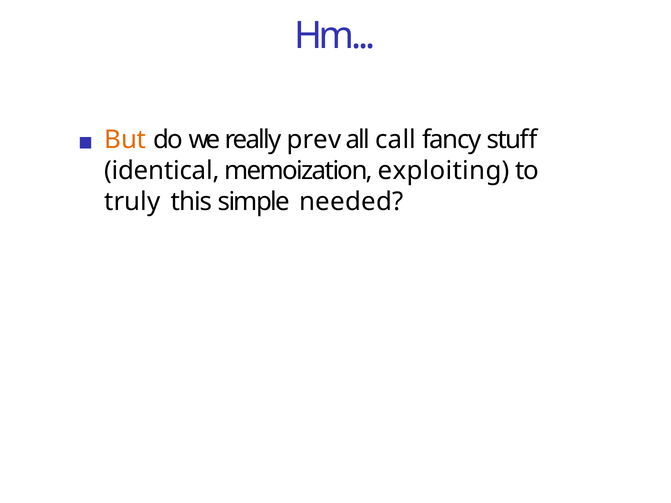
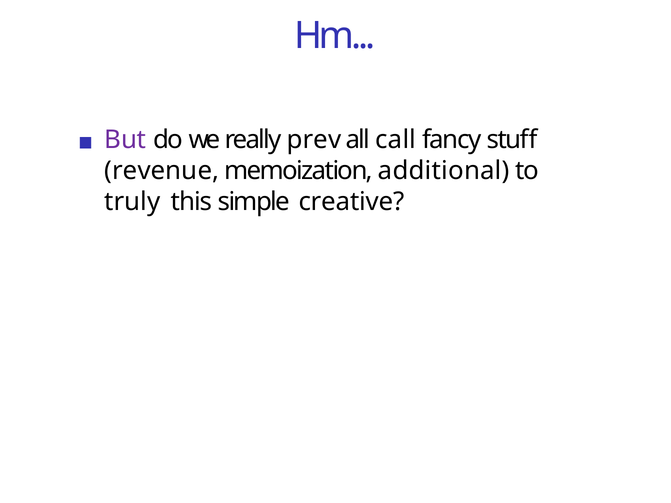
But colour: orange -> purple (125, 140)
identical: identical -> revenue (162, 171)
exploiting: exploiting -> additional (444, 171)
needed: needed -> creative (352, 202)
